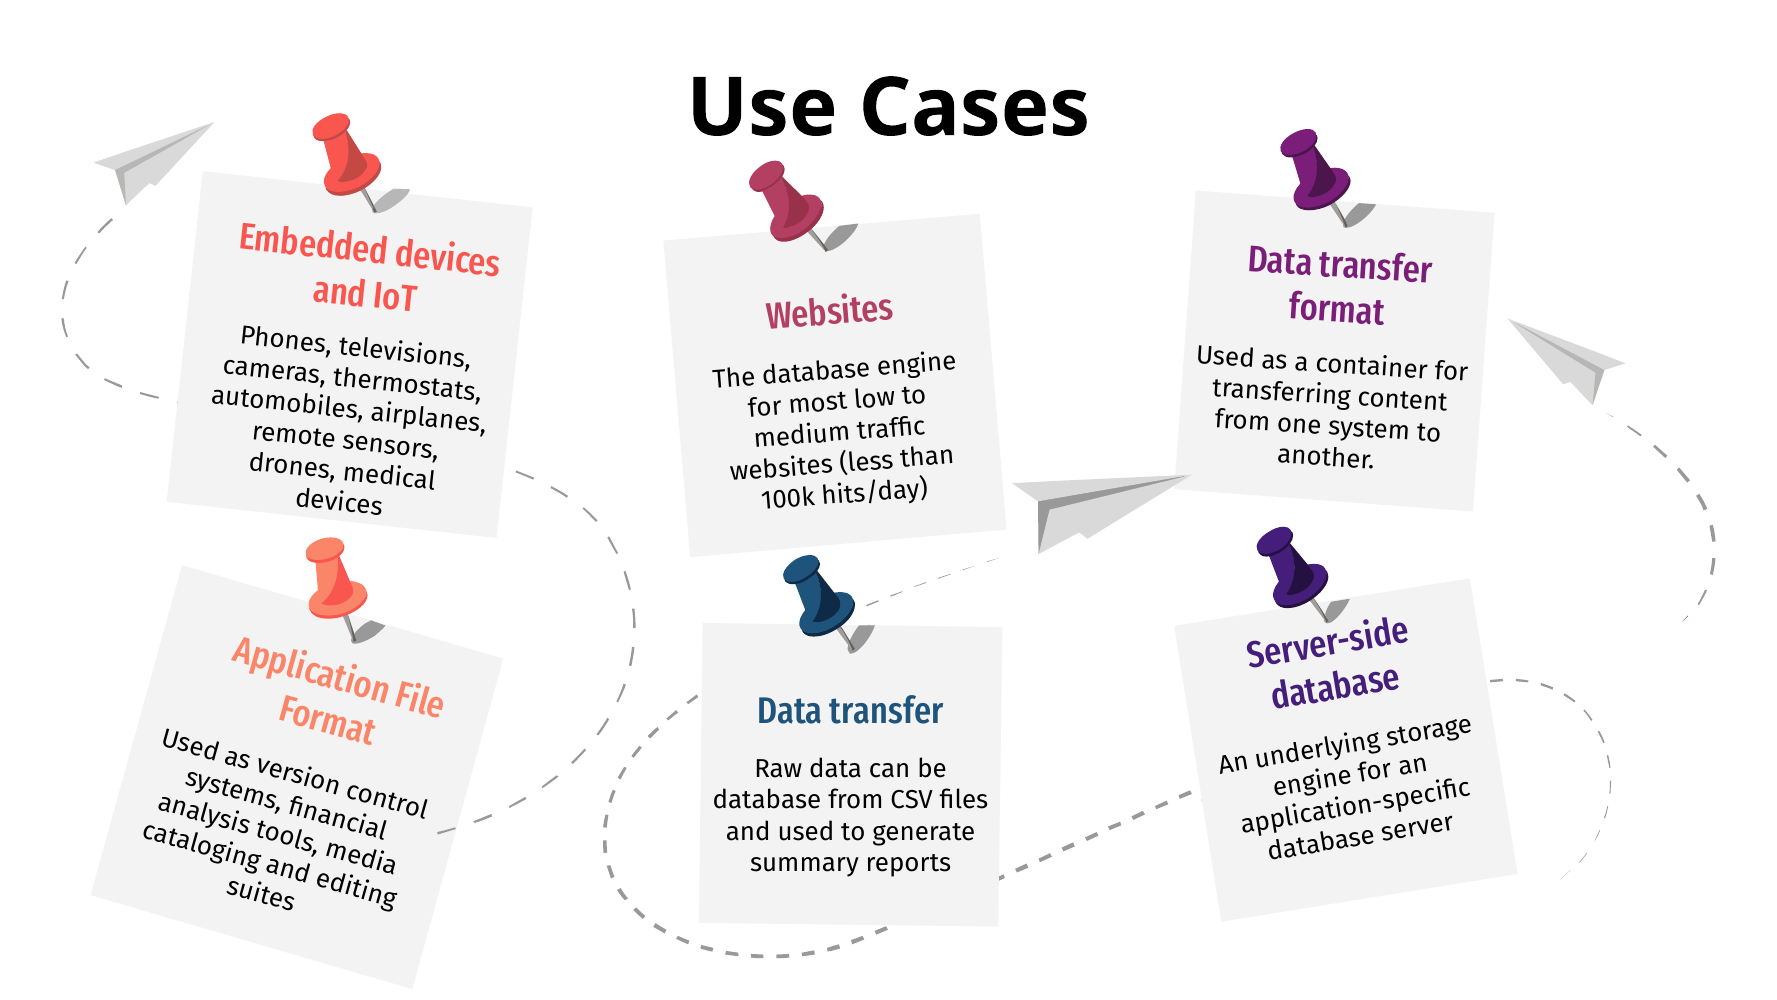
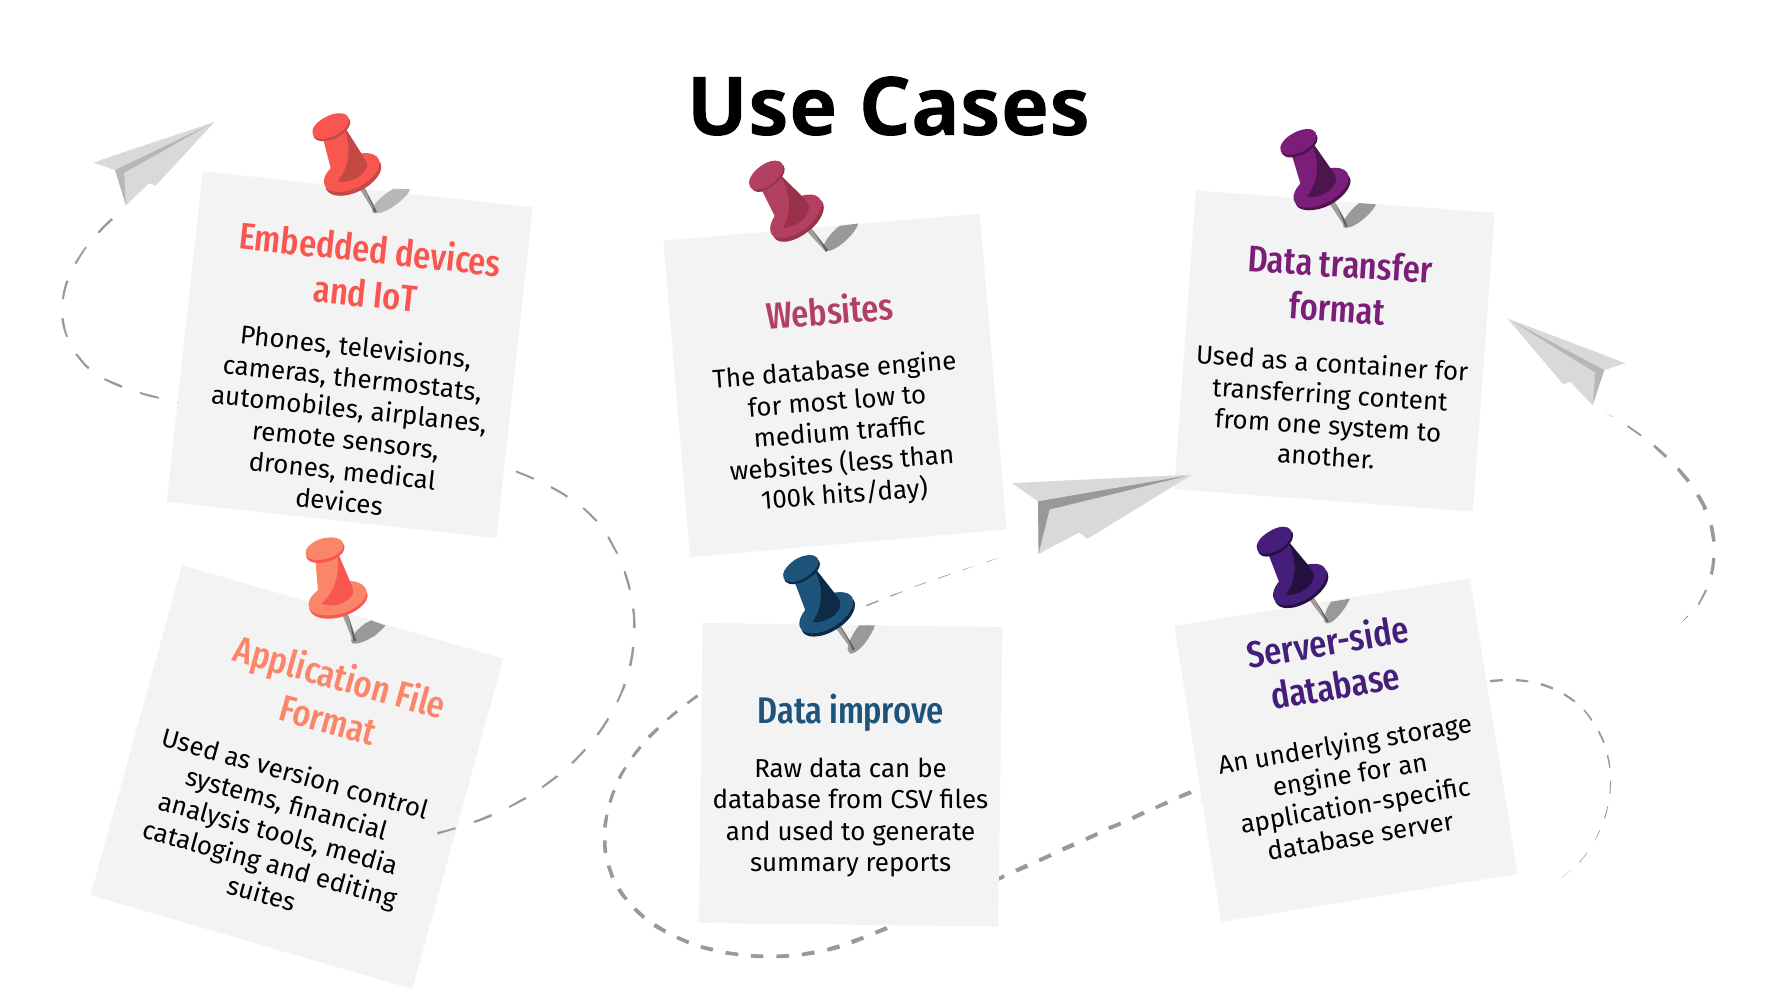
transfer: transfer -> improve (887, 711)
